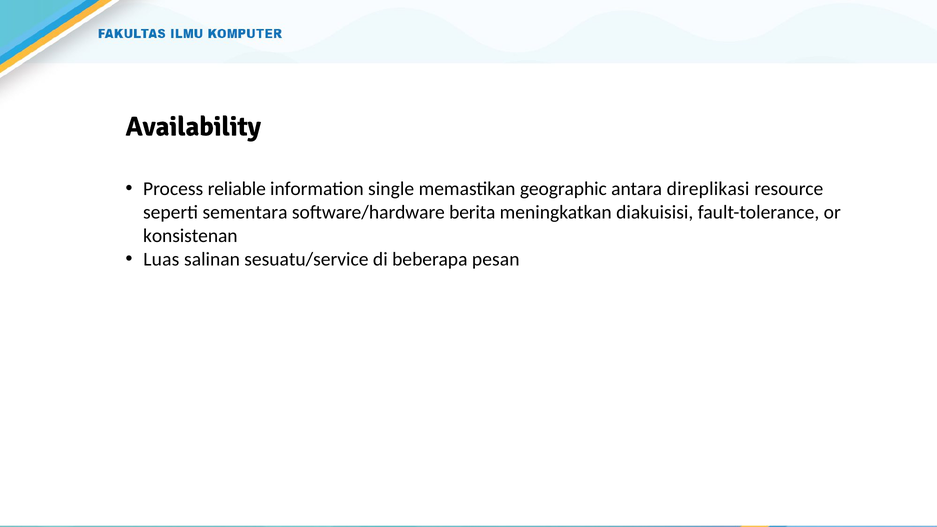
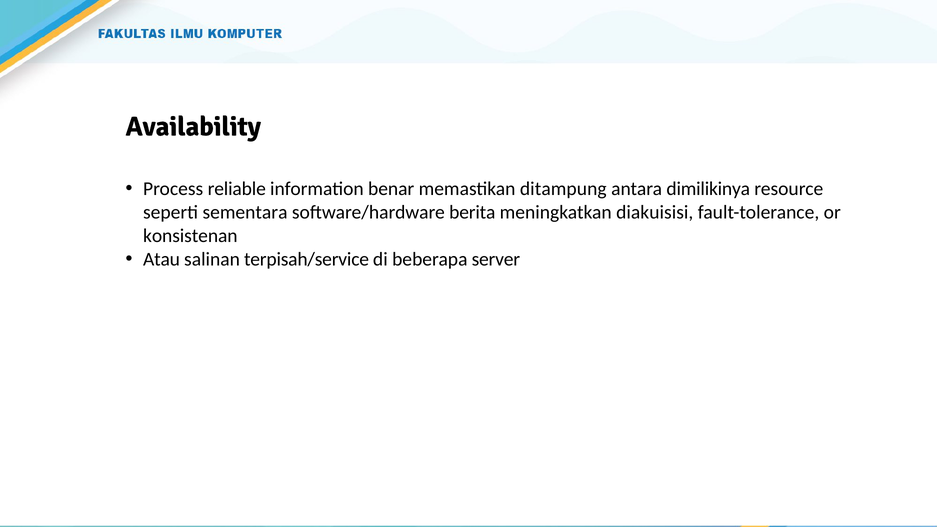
single: single -> benar (391, 189)
geographic: geographic -> ditampung (563, 189)
direplikasi: direplikasi -> dimilikinya (708, 189)
Luas: Luas -> Atau (162, 259)
sesuatu/service: sesuatu/service -> terpisah/service (307, 259)
pesan: pesan -> server (496, 259)
